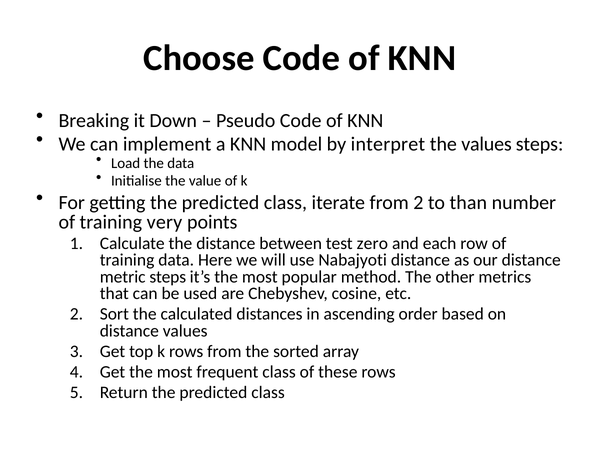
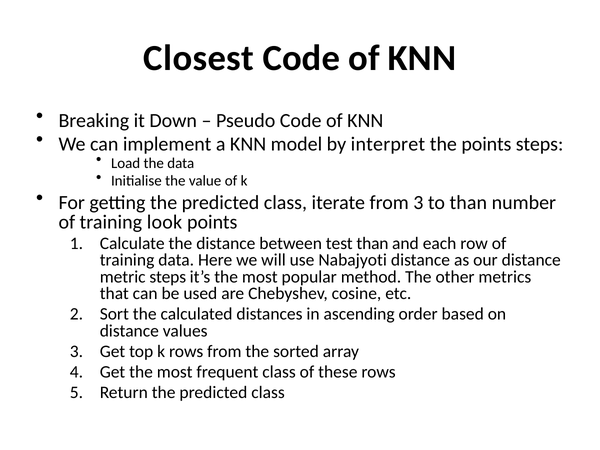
Choose: Choose -> Closest (199, 58)
the values: values -> points (486, 144)
from 2: 2 -> 3 (418, 203)
very: very -> look (164, 222)
test zero: zero -> than (373, 243)
